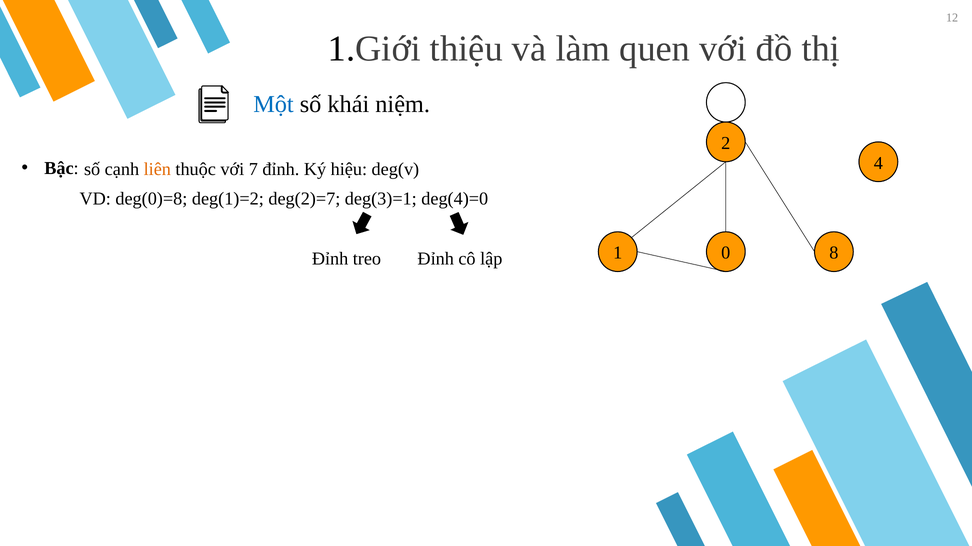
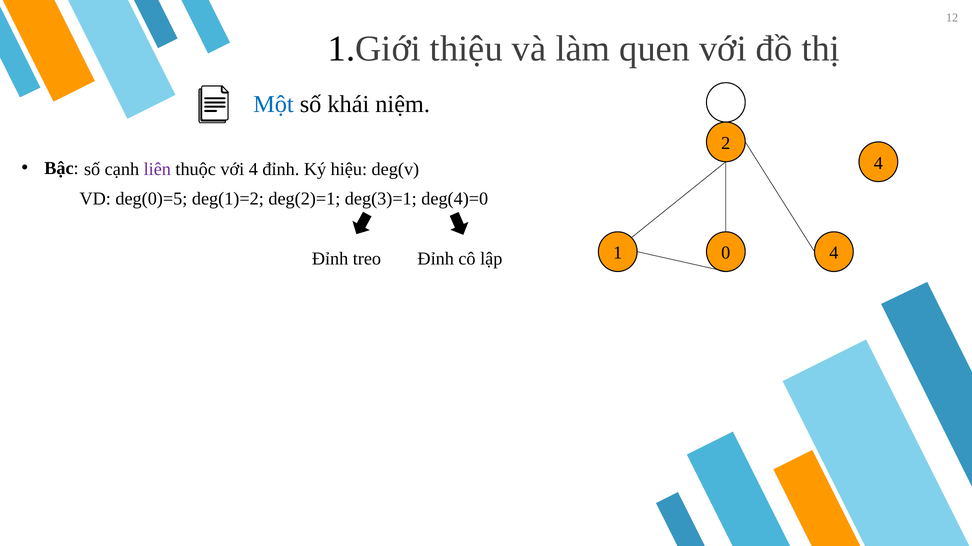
liên colour: orange -> purple (157, 169)
với 7: 7 -> 4 (253, 169)
deg(0)=8: deg(0)=8 -> deg(0)=5 (151, 199)
deg(2)=7: deg(2)=7 -> deg(2)=1 (304, 199)
0 8: 8 -> 4 (834, 253)
